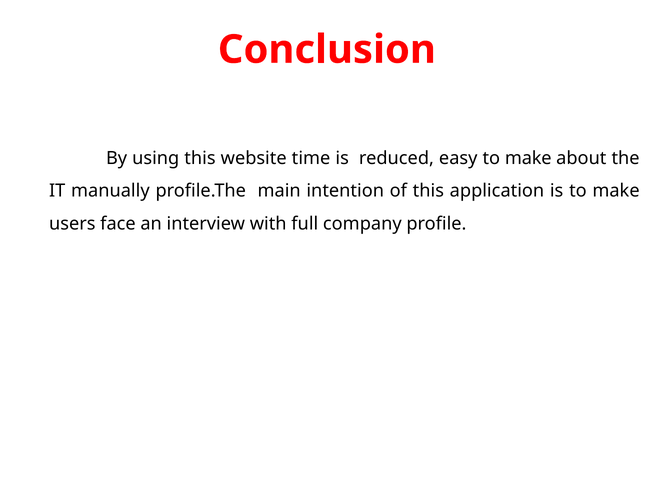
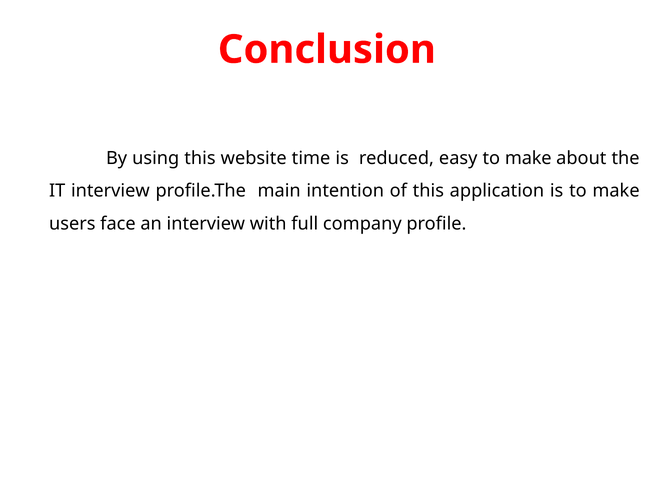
IT manually: manually -> interview (110, 191)
